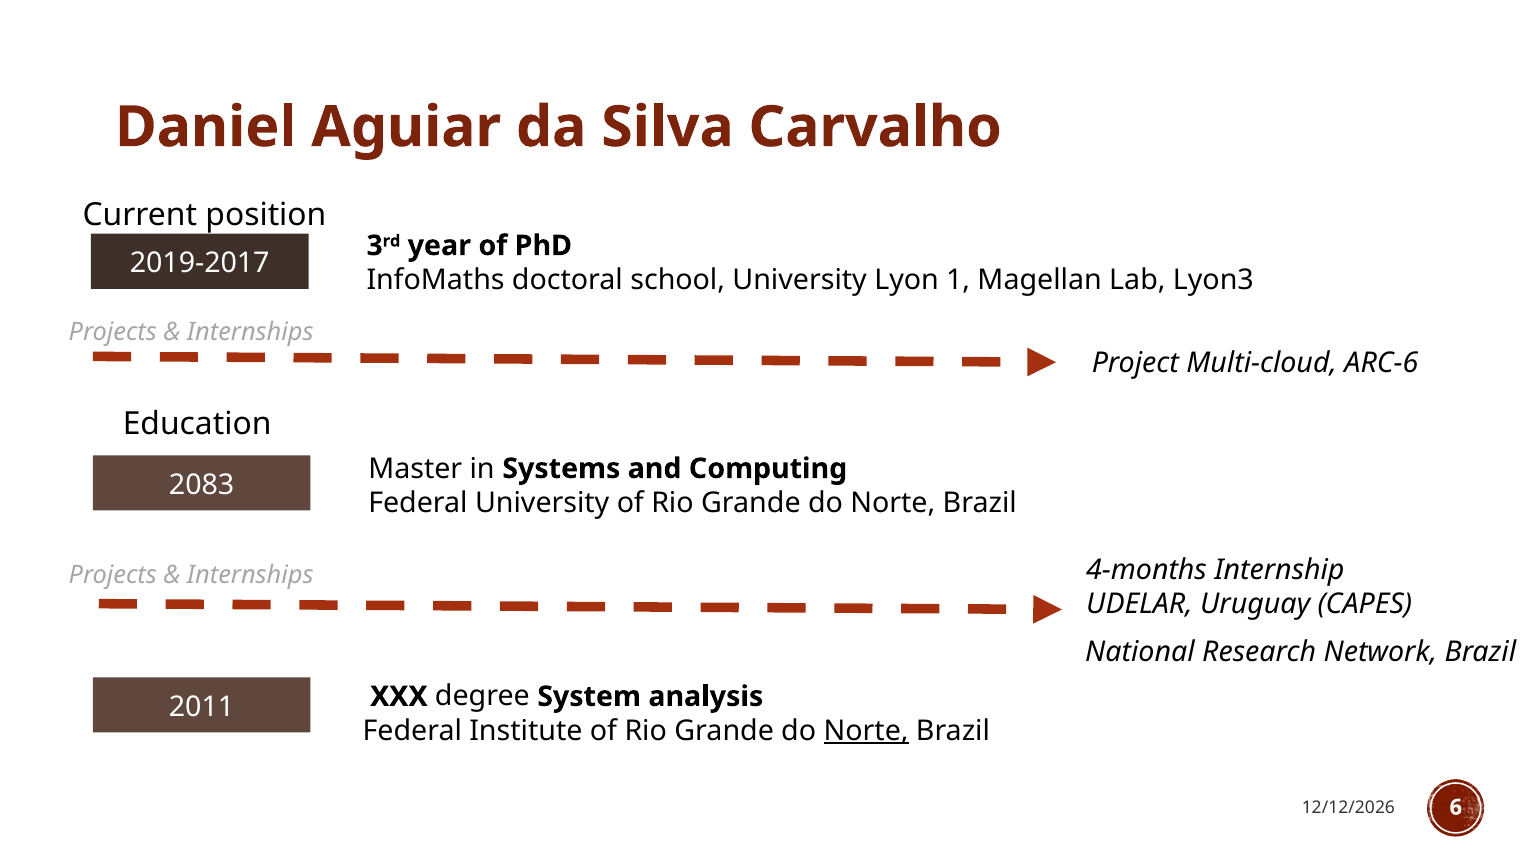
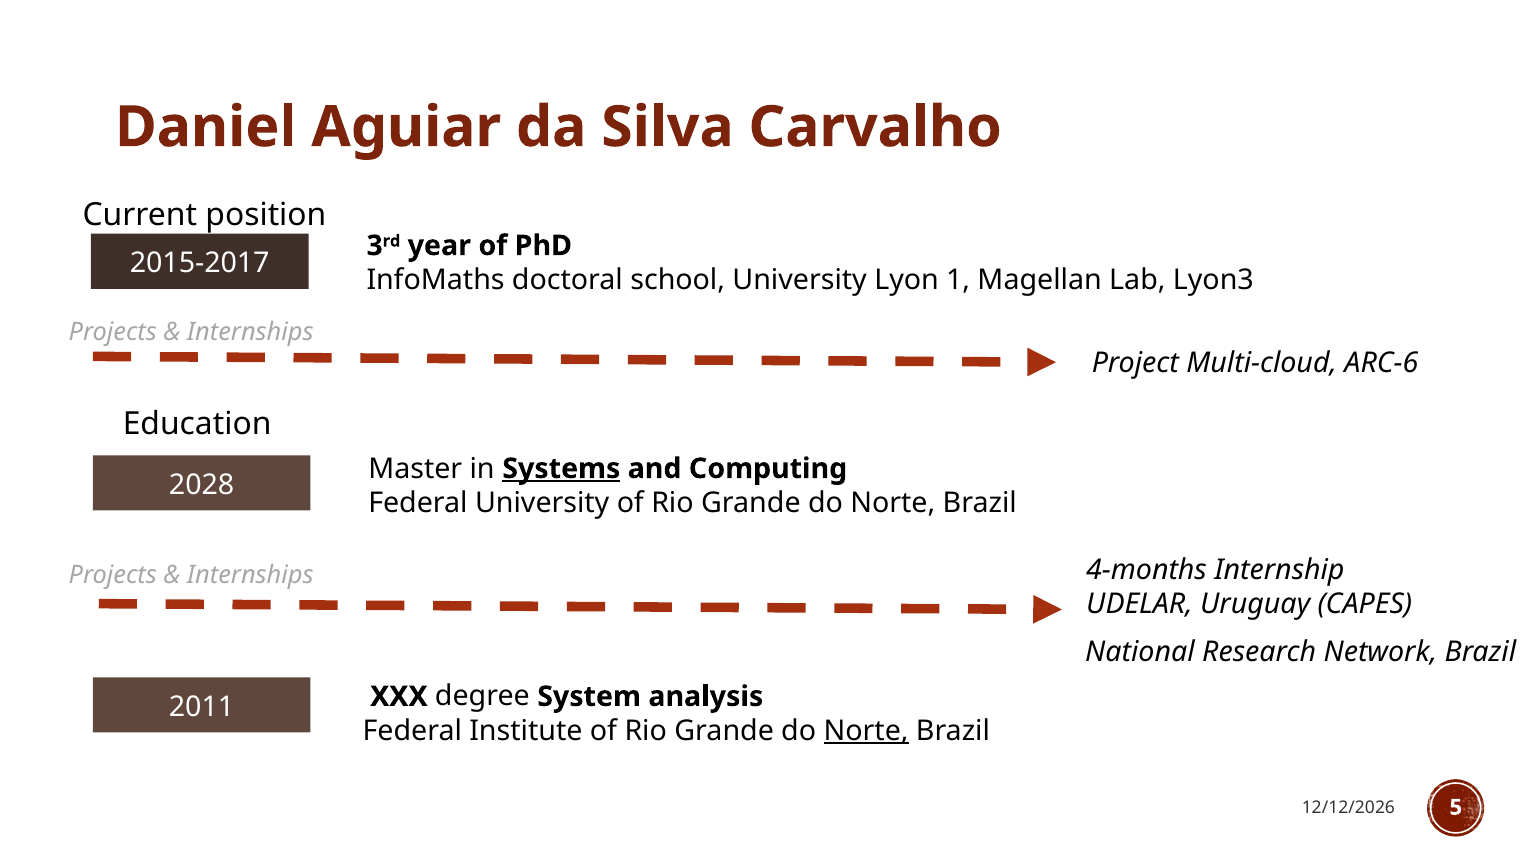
2019-2017: 2019-2017 -> 2015-2017 (200, 263)
Systems underline: none -> present (561, 469)
2083: 2083 -> 2028 (202, 485)
6: 6 -> 5 (1456, 808)
